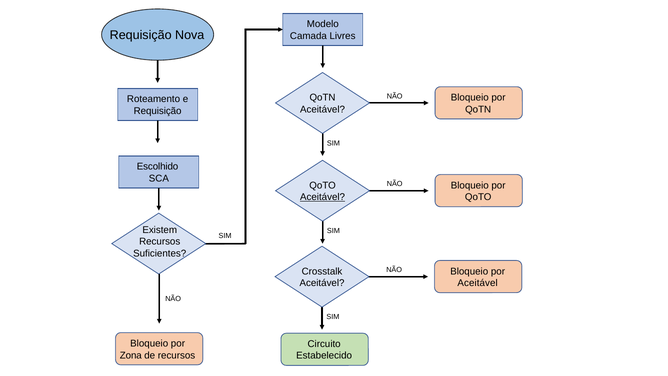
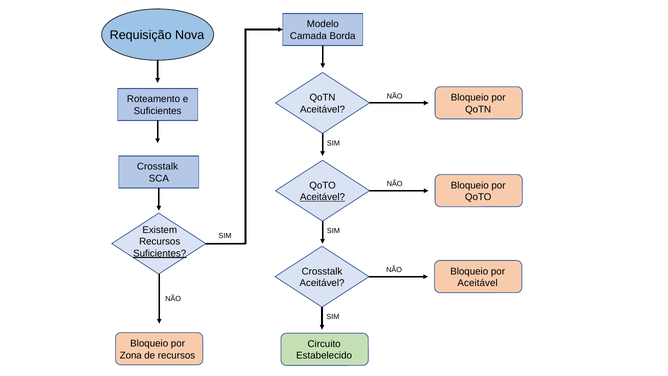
Livres: Livres -> Borda (343, 36)
Requisição: Requisição -> Suficientes (158, 111)
Escolhido: Escolhido -> Crosstalk (157, 167)
Suficientes underline: none -> present (160, 253)
